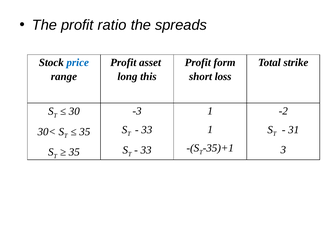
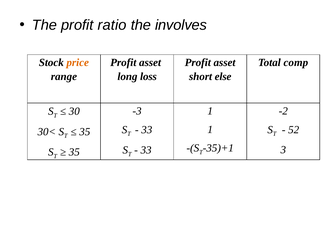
spreads: spreads -> involves (181, 25)
price colour: blue -> orange (78, 63)
form: form -> asset (225, 63)
strike: strike -> comp (296, 63)
this: this -> loss (148, 76)
loss: loss -> else (223, 76)
31: 31 -> 52 (294, 130)
